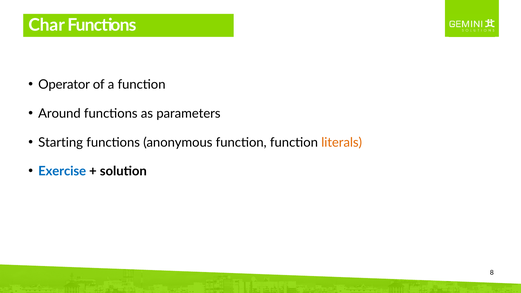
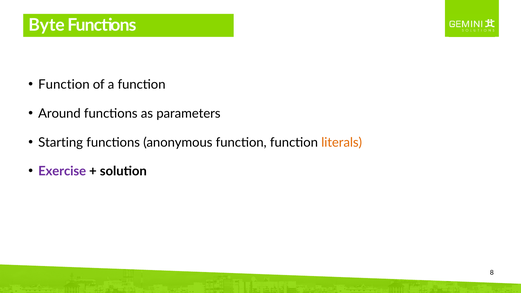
Char: Char -> Byte (47, 25)
Operator: Operator -> Function (64, 85)
Exercise colour: blue -> purple (62, 171)
